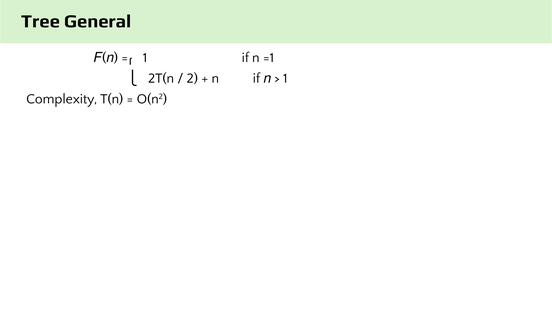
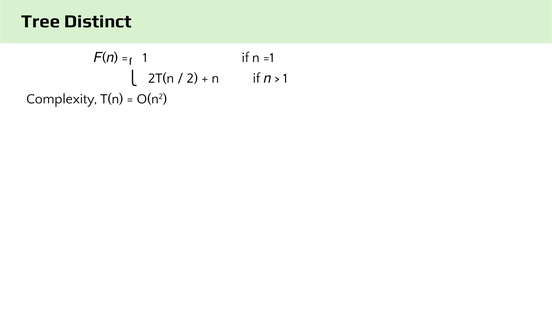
General: General -> Distinct (98, 21)
